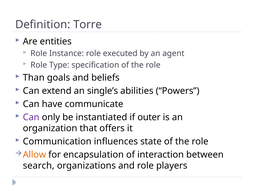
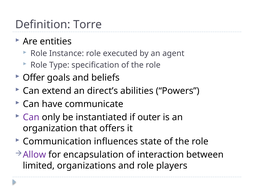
Than: Than -> Offer (34, 77)
single’s: single’s -> direct’s (102, 91)
Allow colour: orange -> purple (34, 154)
search: search -> limited (39, 165)
